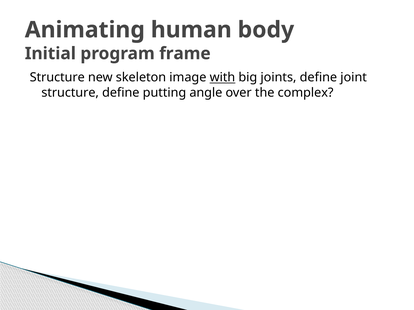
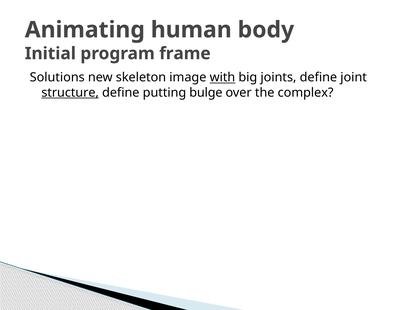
Structure: Structure -> Solutions (57, 78)
structure underline: none -> present (70, 93)
angle: angle -> bulge (206, 93)
